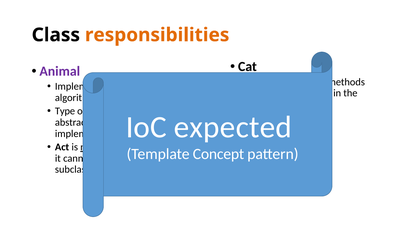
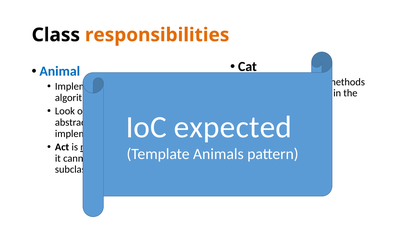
Animal colour: purple -> blue (60, 71)
Type: Type -> Look (65, 111)
Concept: Concept -> Animals (218, 154)
